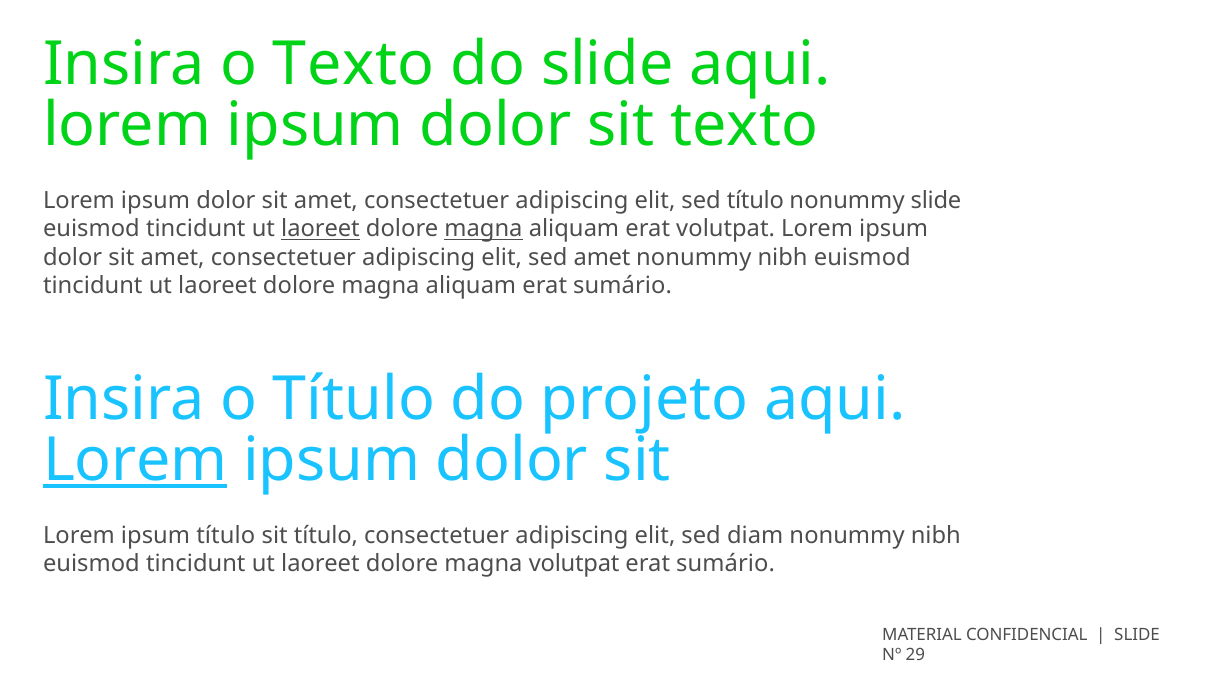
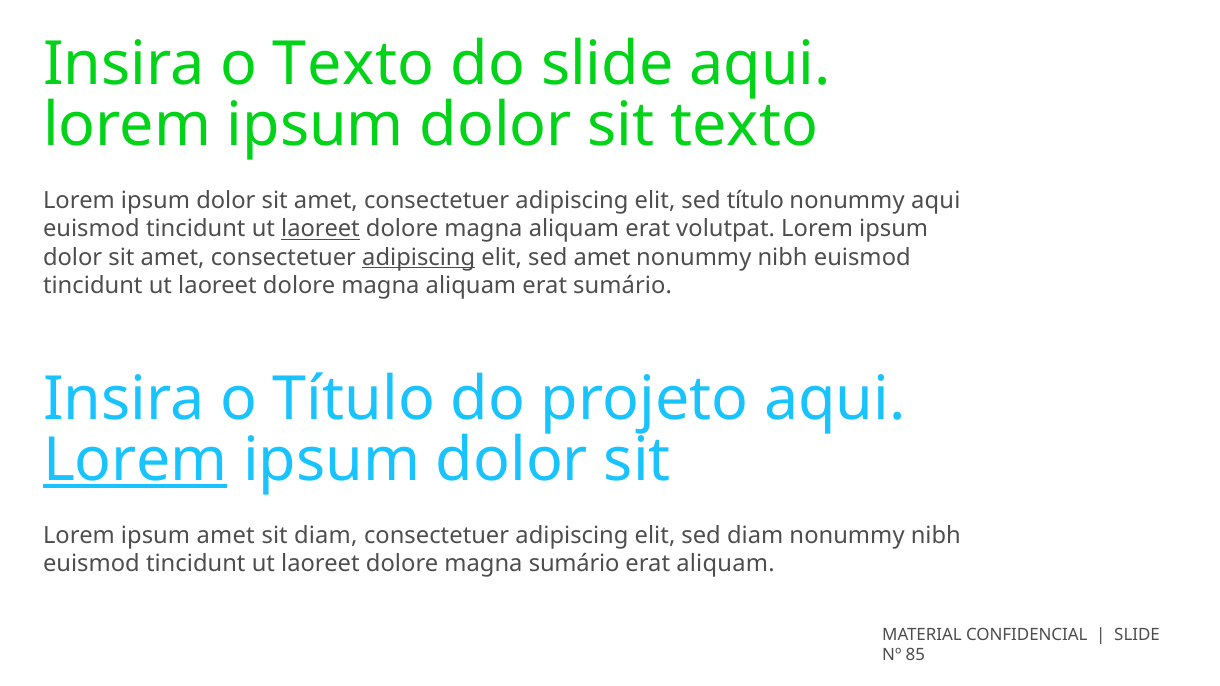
nonummy slide: slide -> aqui (936, 201)
magna underline: present -> none (483, 229)
adipiscing underline: none -> present (419, 258)
ipsum título: título -> amet (226, 536)
sit título: título -> diam (326, 536)
magna volutpat: volutpat -> sumário (574, 564)
sumário: sumário -> aliquam (725, 564)
29: 29 -> 85 (915, 655)
